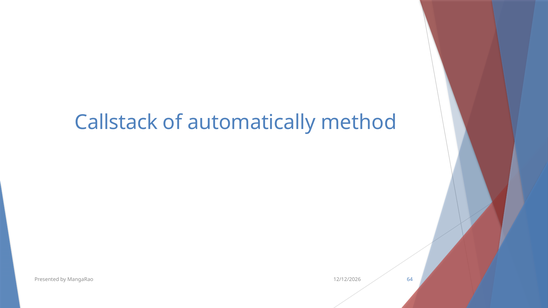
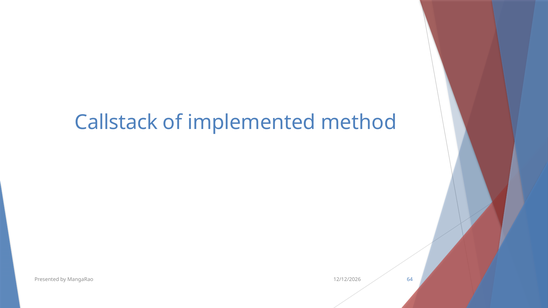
automatically: automatically -> implemented (252, 123)
